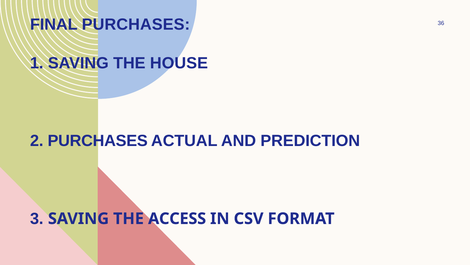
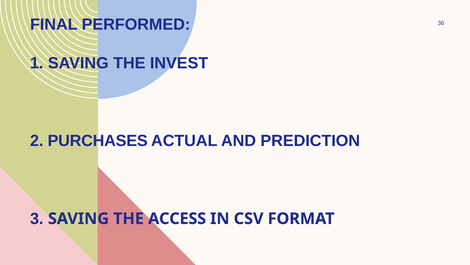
FINAL PURCHASES: PURCHASES -> PERFORMED (136, 24)
HOUSE: HOUSE -> INVEST (179, 63)
